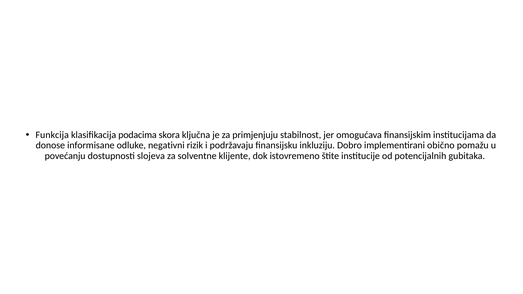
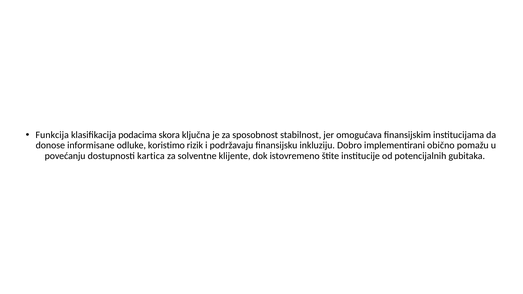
primjenjuju: primjenjuju -> sposobnost (255, 135)
negativni: negativni -> koristimo (166, 146)
slojeva: slojeva -> kartica (151, 156)
